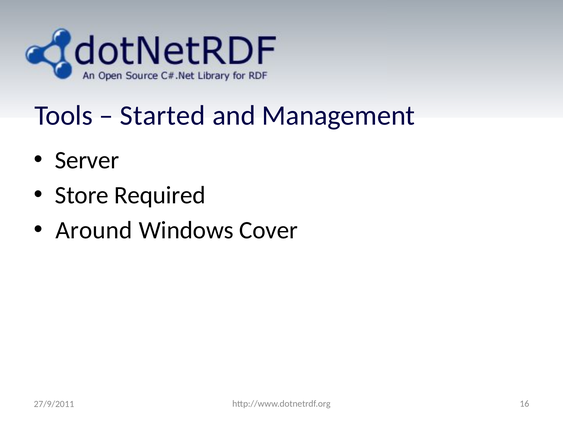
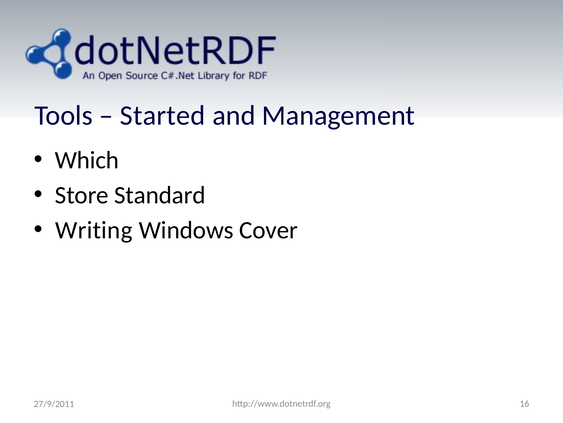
Server: Server -> Which (87, 160)
Required: Required -> Standard (160, 195)
Around: Around -> Writing (94, 230)
